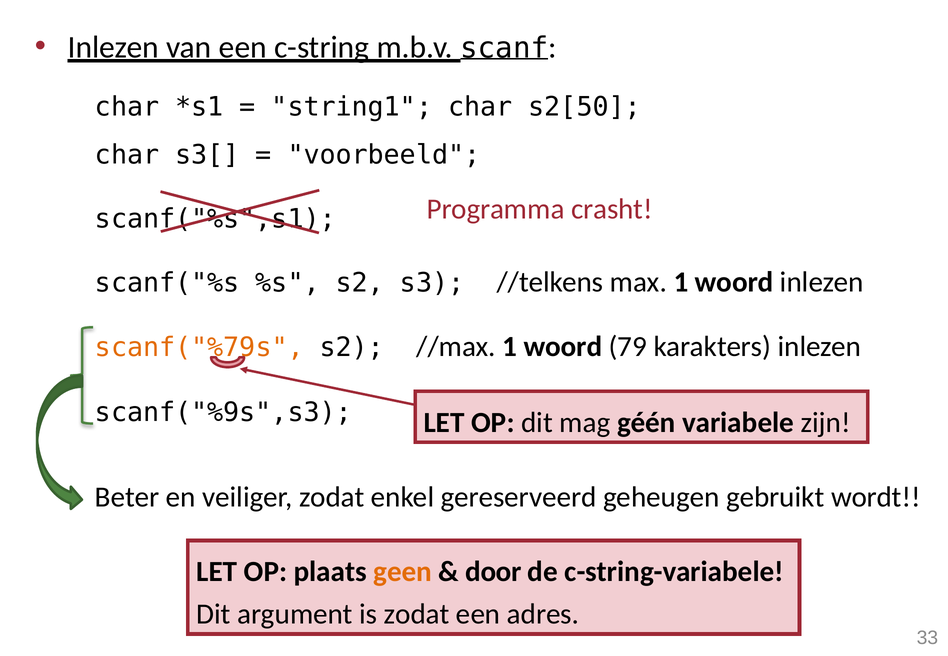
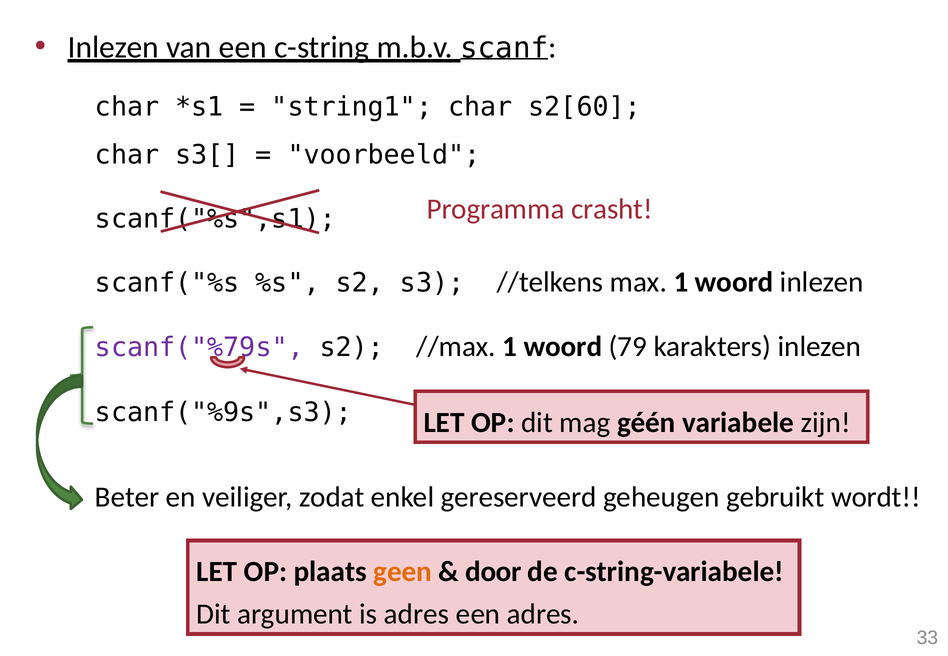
s2[50: s2[50 -> s2[60 (585, 107)
scanf("%79s colour: orange -> purple (199, 348)
is zodat: zodat -> adres (417, 615)
